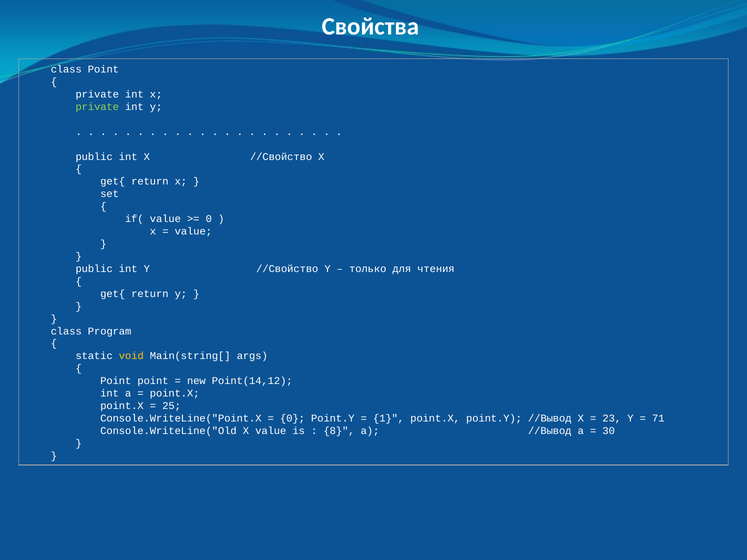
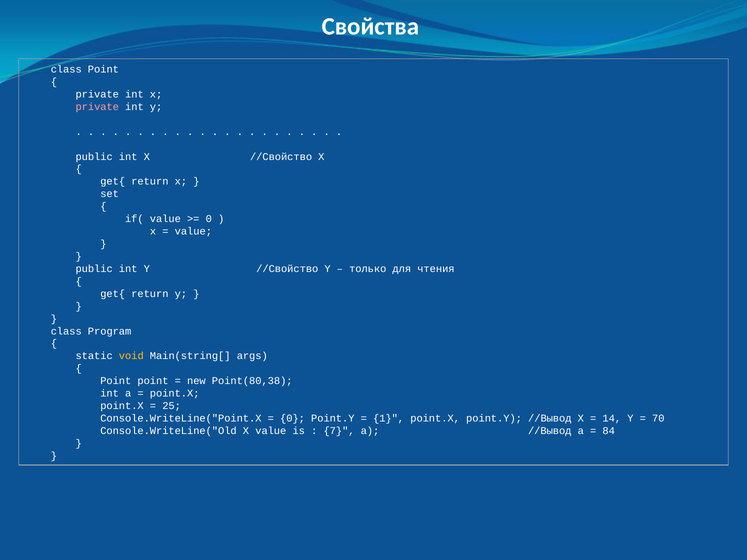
private colour: light green -> pink (97, 107)
Point(14,12: Point(14,12 -> Point(80,38 (252, 381)
23: 23 -> 14 (612, 419)
71: 71 -> 70 (658, 419)
8: 8 -> 7 (339, 431)
30: 30 -> 84 (609, 431)
